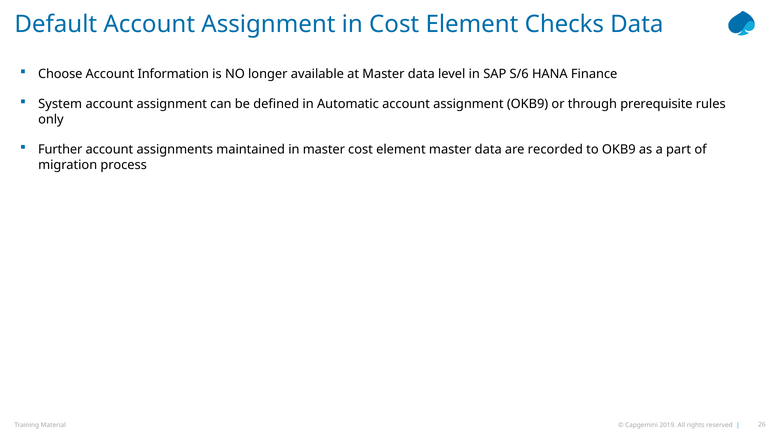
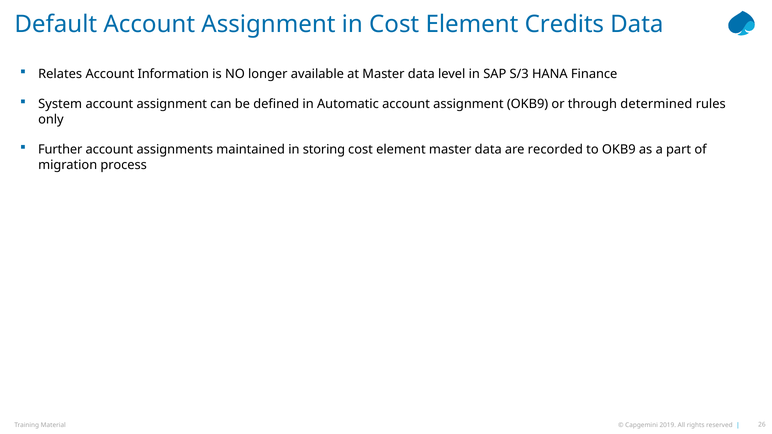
Checks: Checks -> Credits (564, 24)
Choose: Choose -> Relates (60, 74)
S/6: S/6 -> S/3 (519, 74)
prerequisite: prerequisite -> determined (656, 104)
in master: master -> storing (324, 149)
